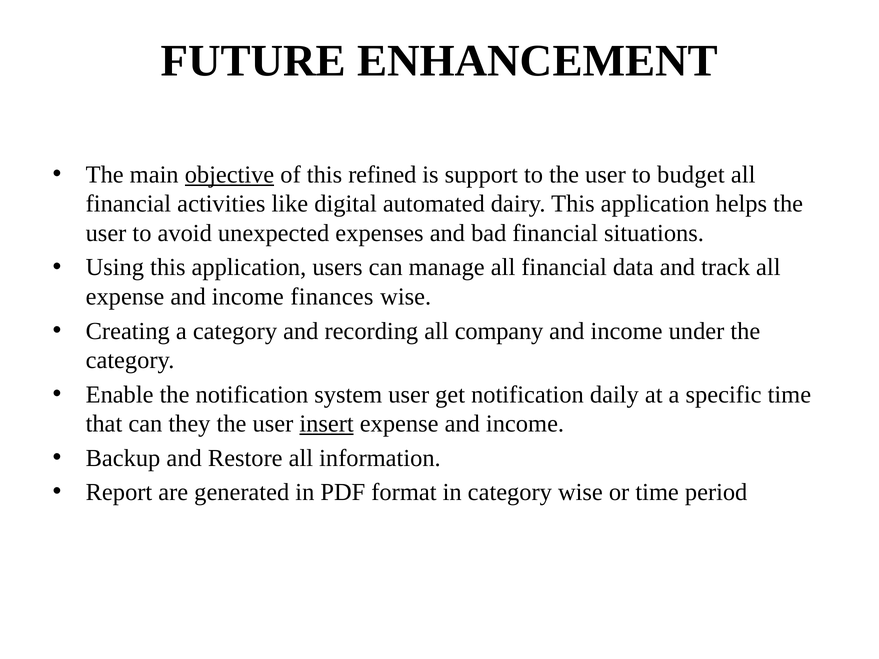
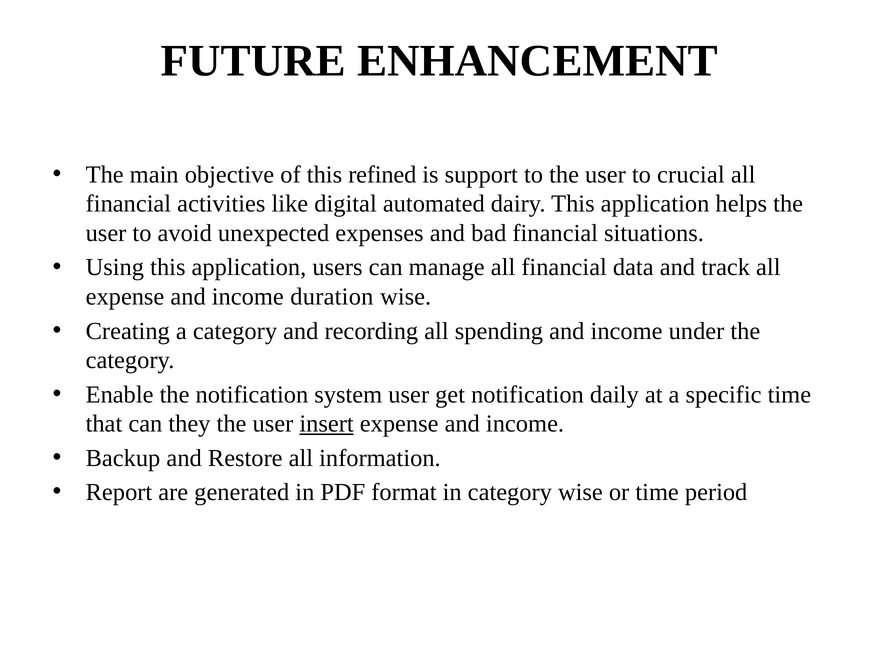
objective underline: present -> none (229, 175)
budget: budget -> crucial (691, 175)
finances: finances -> duration (332, 297)
company: company -> spending (499, 331)
